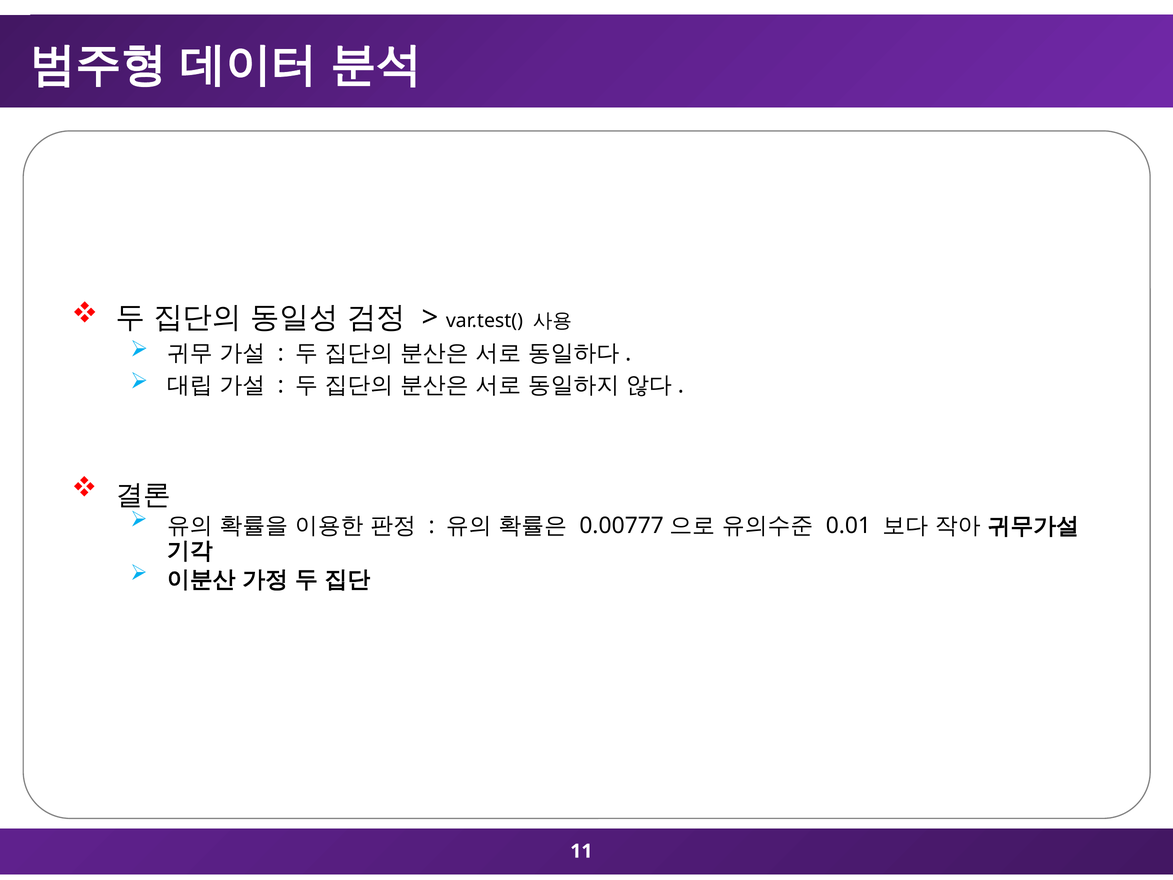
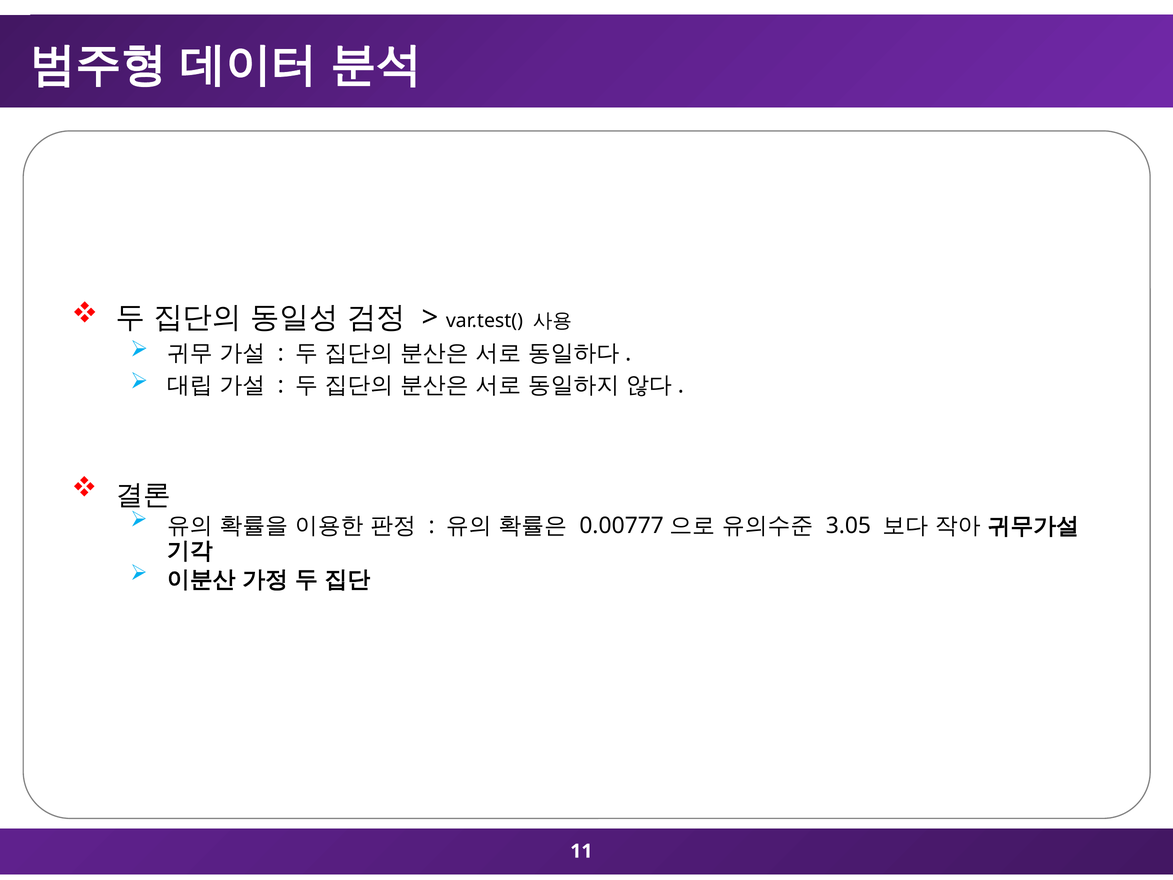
0.01: 0.01 -> 3.05 (848, 526)
